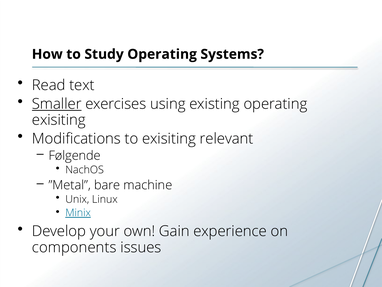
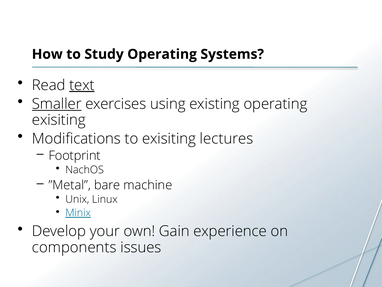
text underline: none -> present (82, 85)
relevant: relevant -> lectures (227, 139)
Følgende: Følgende -> Footprint (75, 155)
